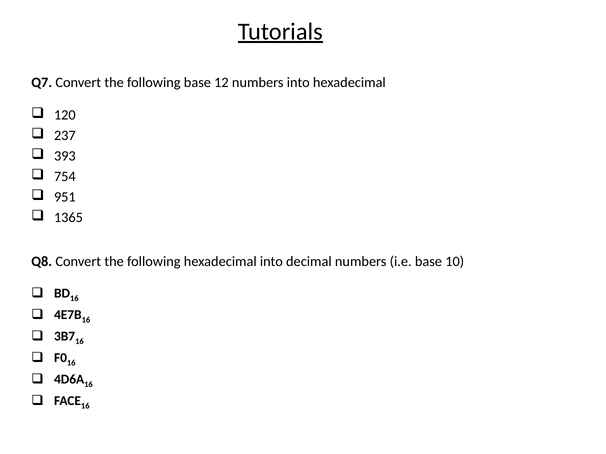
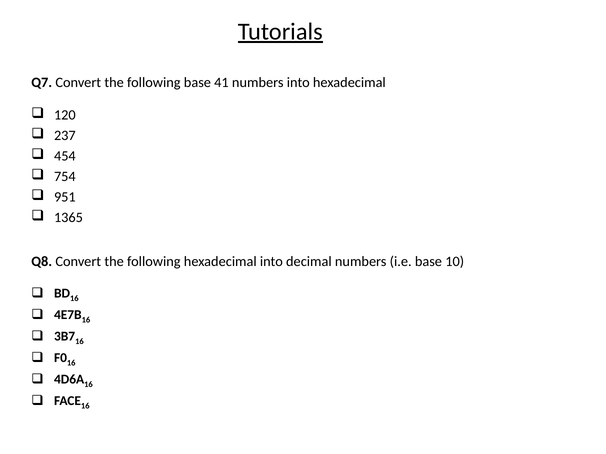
12: 12 -> 41 (221, 83)
393: 393 -> 454 (65, 156)
